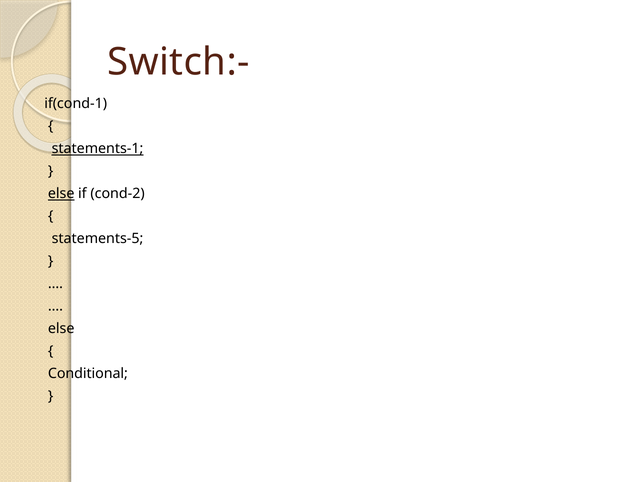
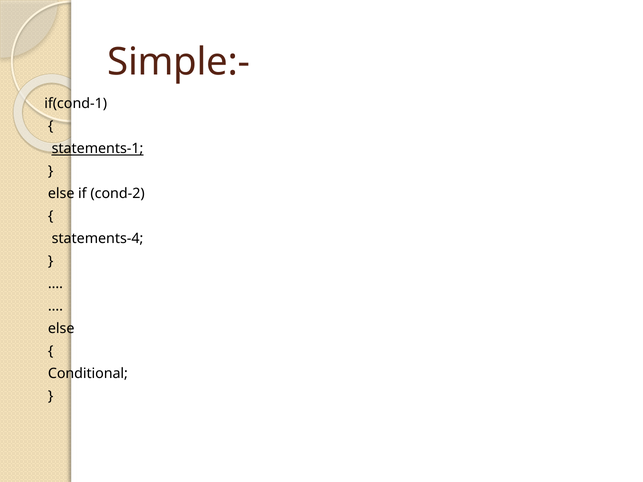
Switch:-: Switch:- -> Simple:- (179, 62)
else underline: present -> none (61, 194)
statements-5: statements-5 -> statements-4 (98, 239)
